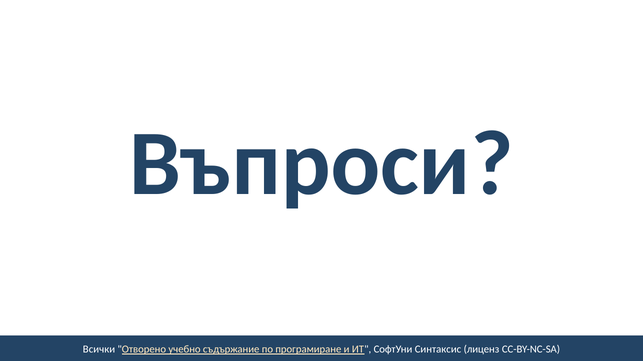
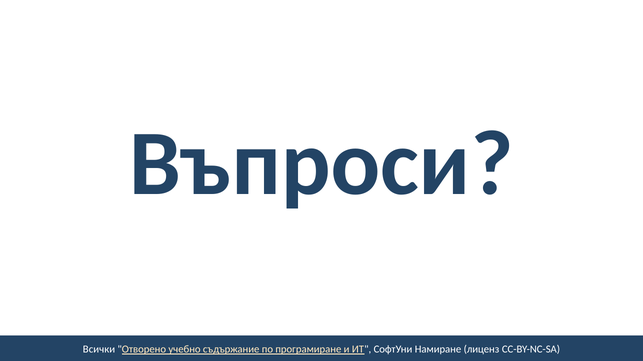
Синтаксис: Синтаксис -> Намиране (438, 350)
